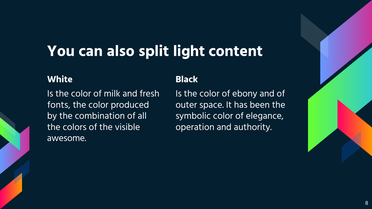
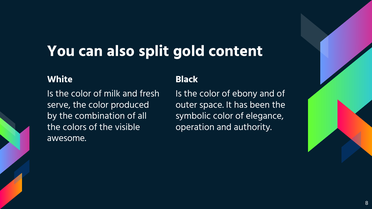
light: light -> gold (189, 51)
fonts: fonts -> serve (59, 105)
